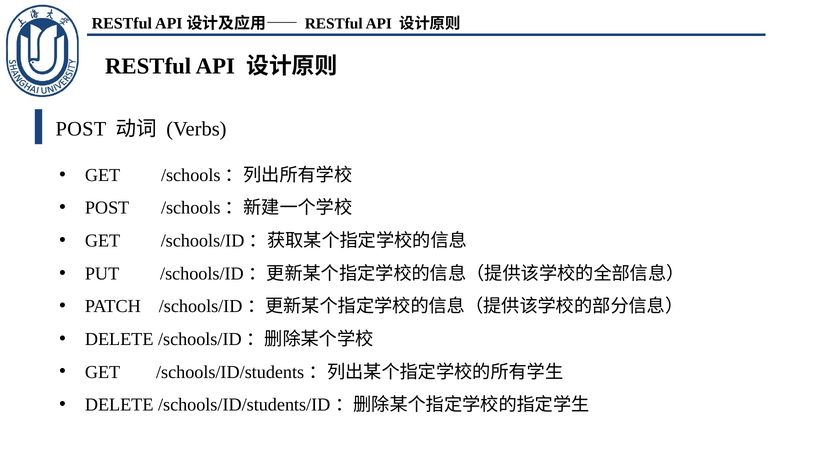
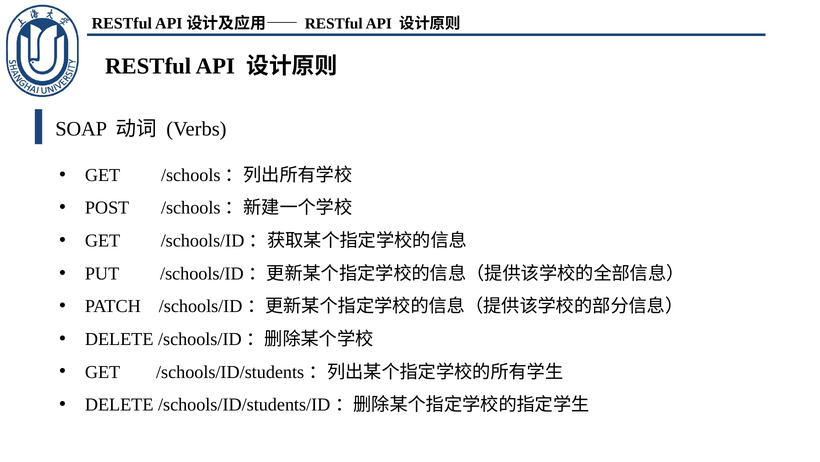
POST: POST -> SOAP (81, 129)
